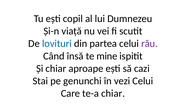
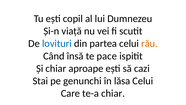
rău colour: purple -> orange (149, 43)
mine: mine -> pace (107, 56)
vezi: vezi -> lăsa (122, 81)
